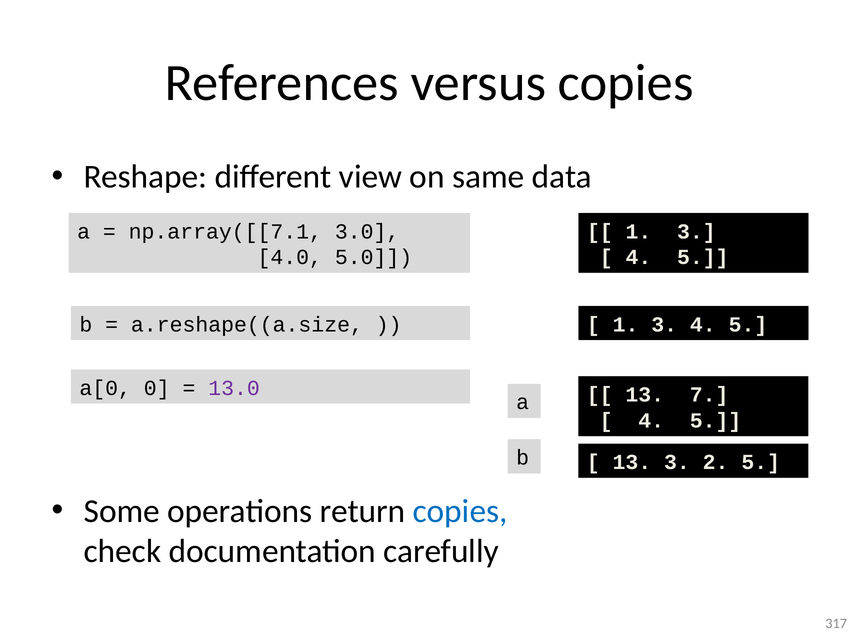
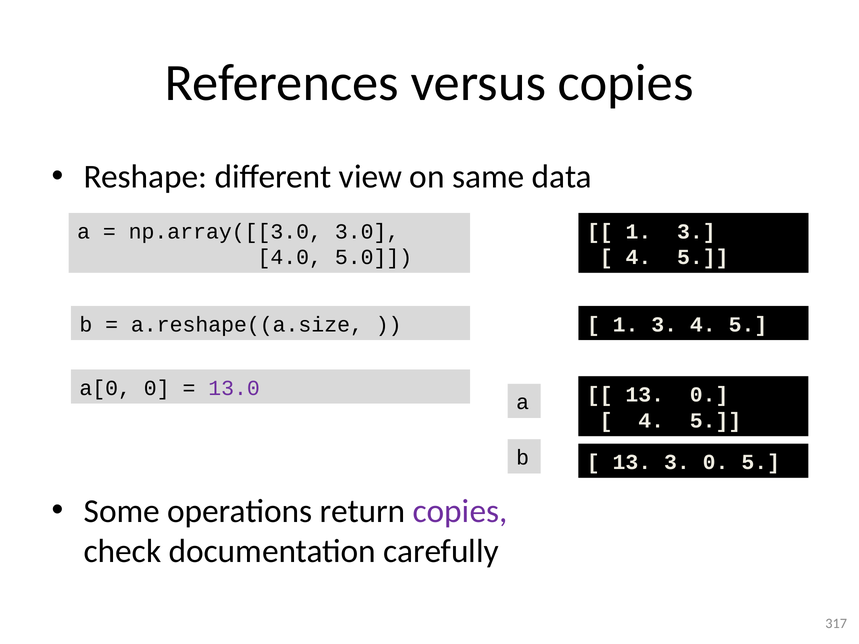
np.array([[7.1: np.array([[7.1 -> np.array([[3.0 (225, 232)
13 7: 7 -> 0 (709, 395)
3 2: 2 -> 0 (716, 462)
copies colour: blue -> purple (460, 511)
